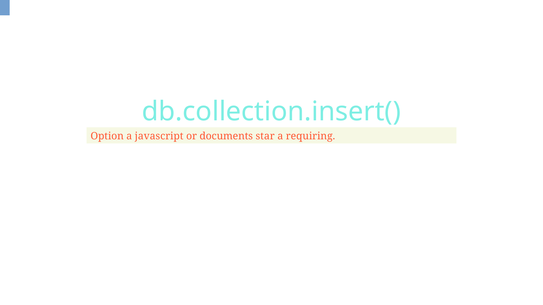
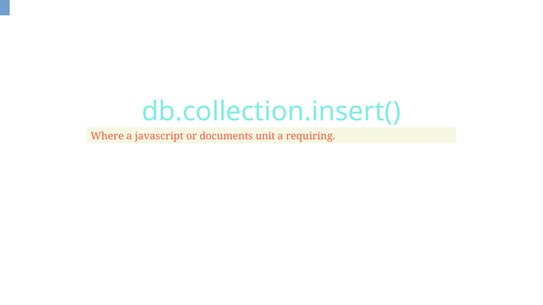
Option: Option -> Where (107, 136)
star: star -> unit (265, 136)
